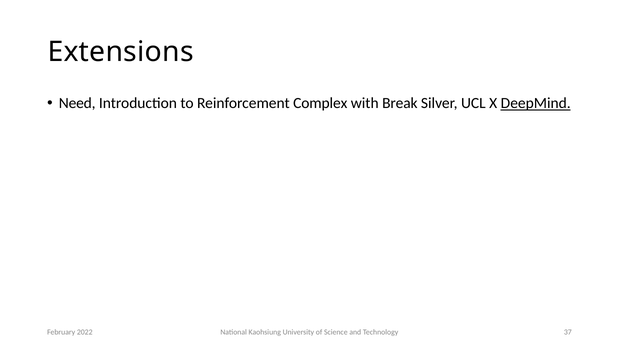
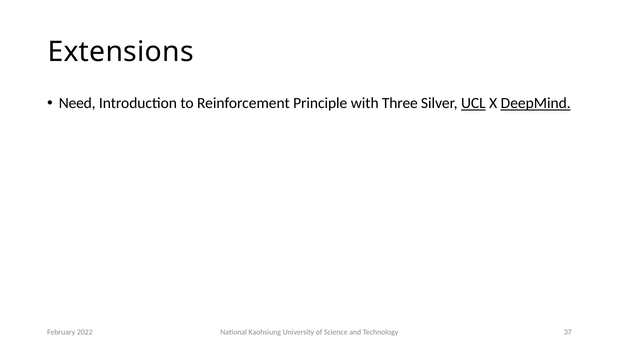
Complex: Complex -> Principle (320, 103)
Break: Break -> Three (400, 103)
UCL underline: none -> present (473, 103)
